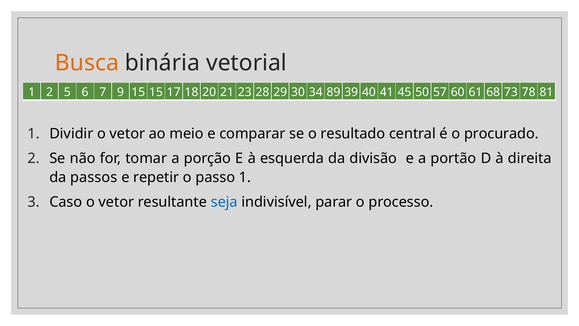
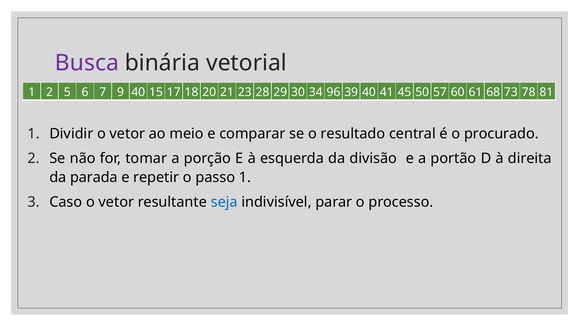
Busca colour: orange -> purple (87, 63)
9 15: 15 -> 40 (138, 92)
89: 89 -> 96 (333, 92)
passos: passos -> parada (94, 177)
